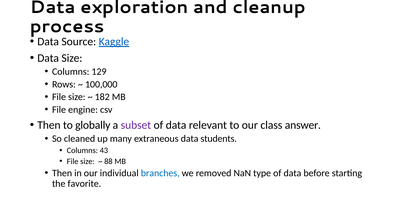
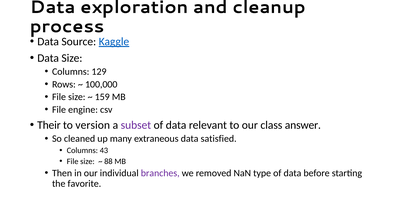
182: 182 -> 159 (102, 97)
Then: Then -> Their (49, 125)
globally: globally -> version (93, 125)
students: students -> satisfied (219, 139)
branches colour: blue -> purple (160, 173)
